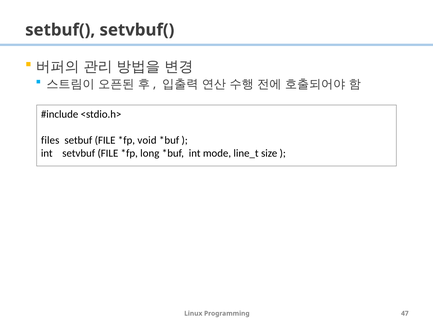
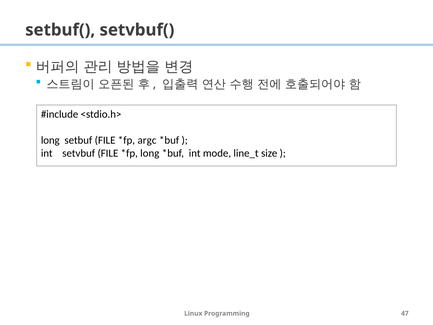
files: files -> long (50, 140)
void: void -> argc (147, 140)
